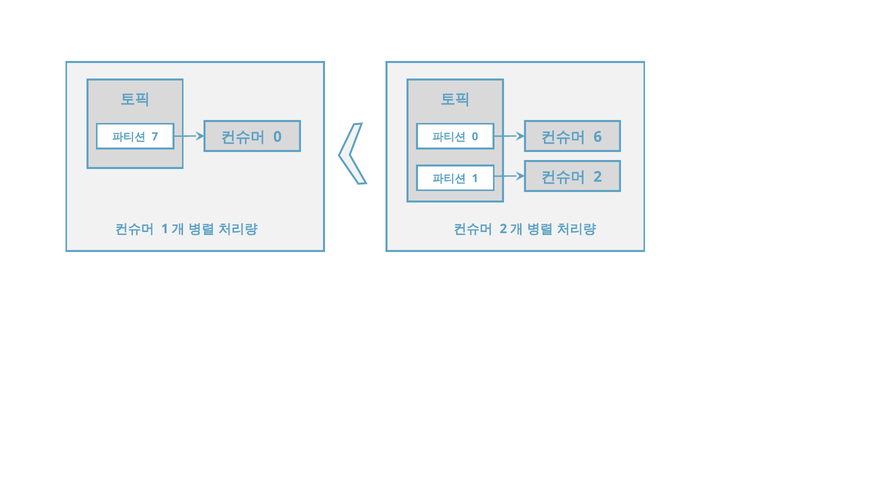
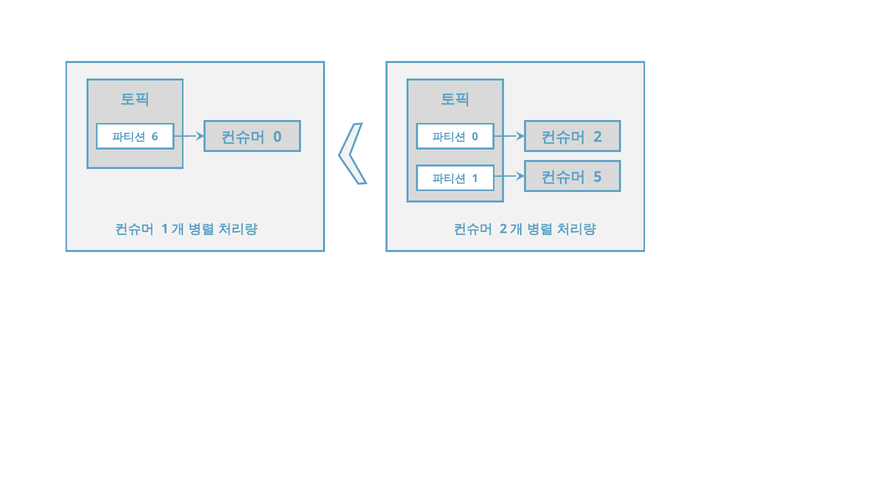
7: 7 -> 6 (155, 137)
6: 6 -> 2 (598, 137)
2: 2 -> 5 (598, 177)
